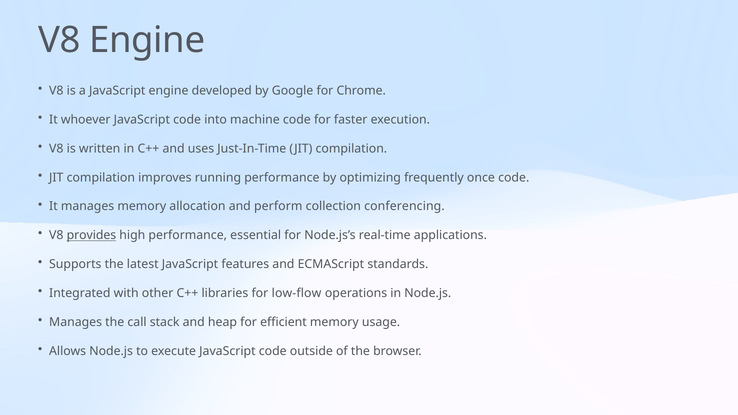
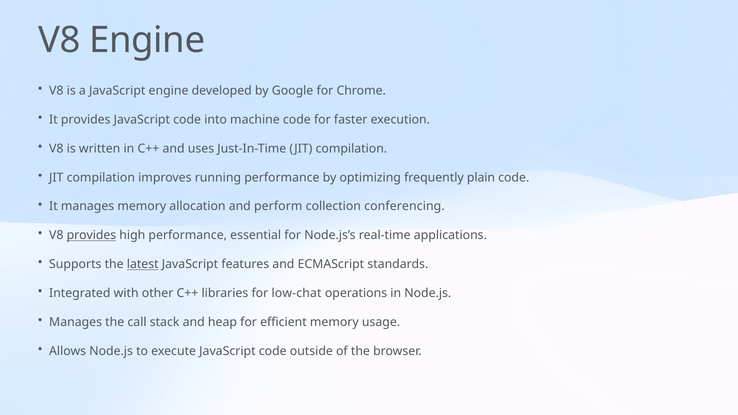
It whoever: whoever -> provides (86, 120)
once: once -> plain (481, 178)
latest underline: none -> present (143, 264)
low-flow: low-flow -> low-chat (297, 293)
